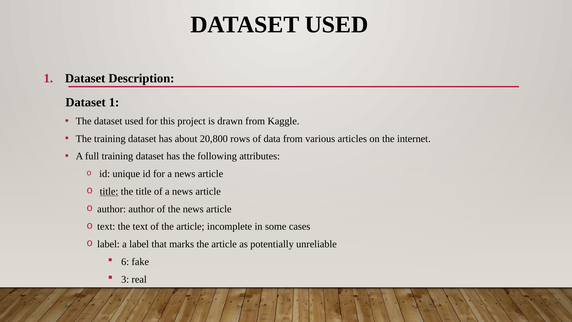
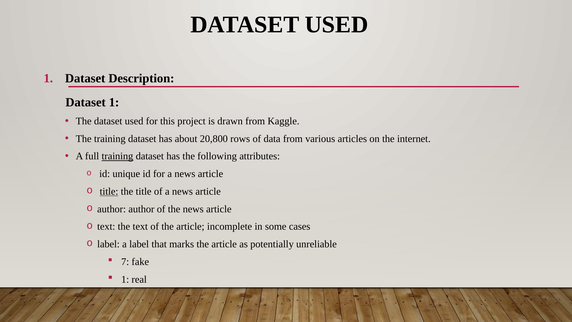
training underline: none -> present (117, 156)
6: 6 -> 7 (125, 262)
3: 3 -> 1 (125, 279)
